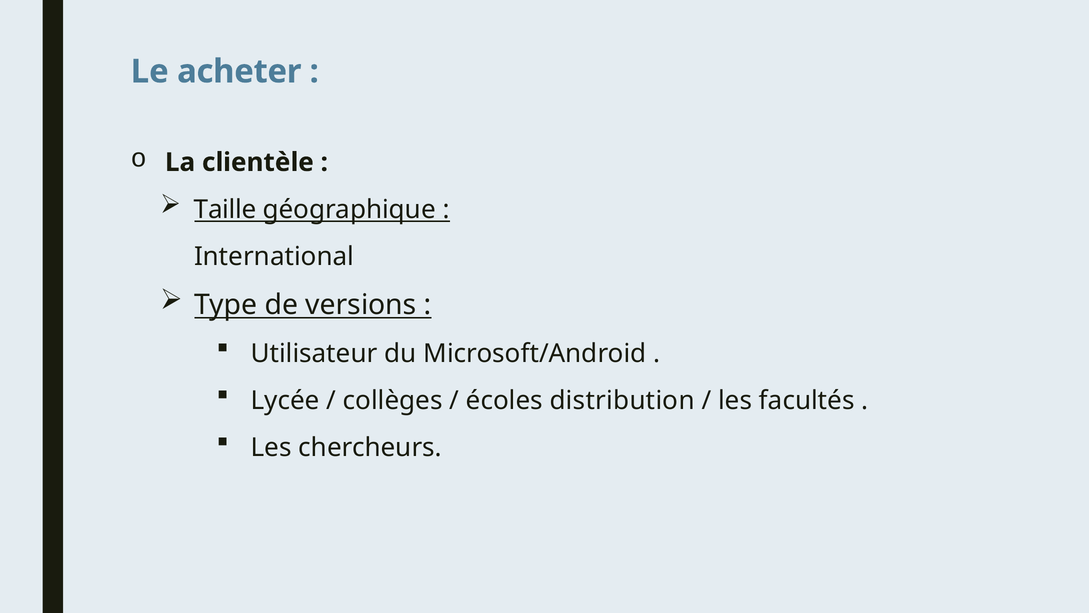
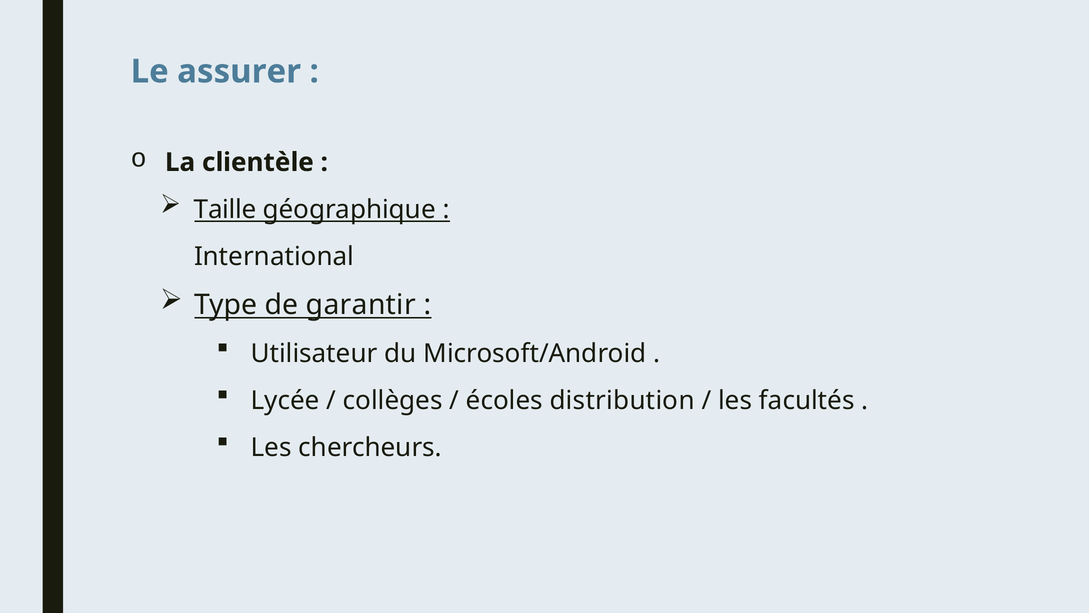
acheter: acheter -> assurer (239, 71)
versions: versions -> garantir (361, 305)
